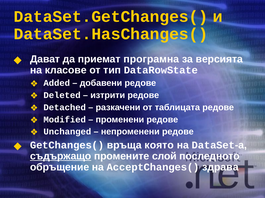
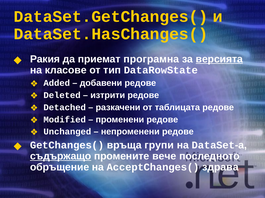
Дават: Дават -> Ракия (45, 59)
версията underline: none -> present (219, 59)
която: която -> групи (159, 146)
слой: слой -> вече (164, 157)
